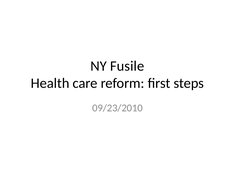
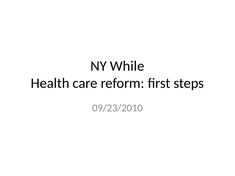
Fusile: Fusile -> While (127, 66)
